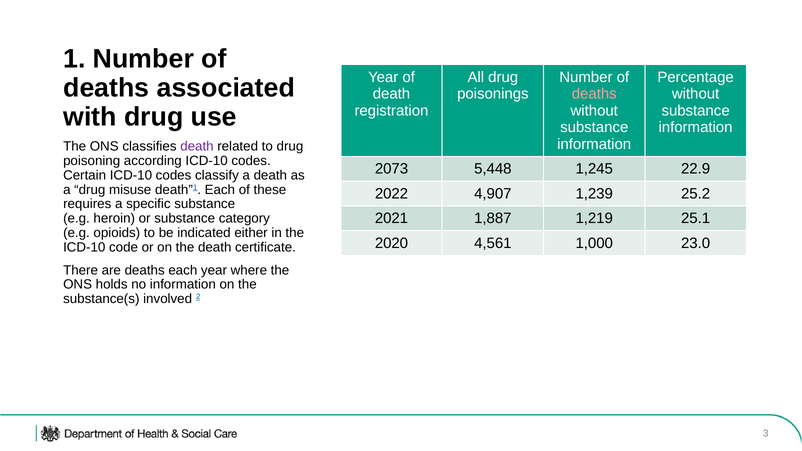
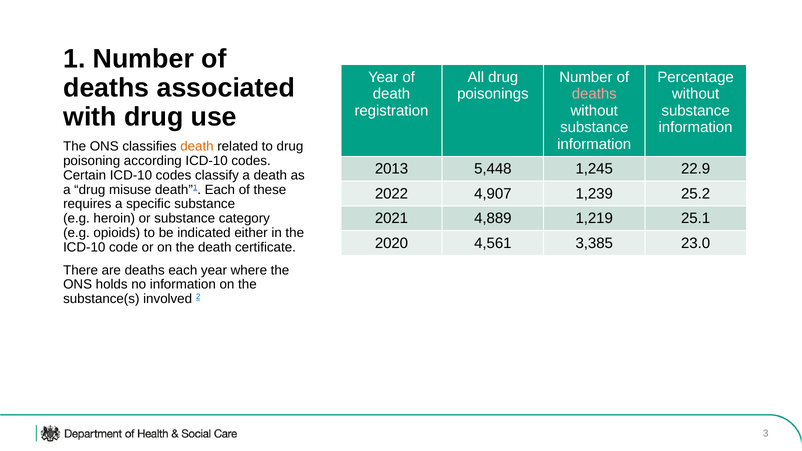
death colour: purple -> orange (197, 146)
2073: 2073 -> 2013 (392, 169)
1,887: 1,887 -> 4,889 (493, 218)
1,000: 1,000 -> 3,385 (594, 243)
